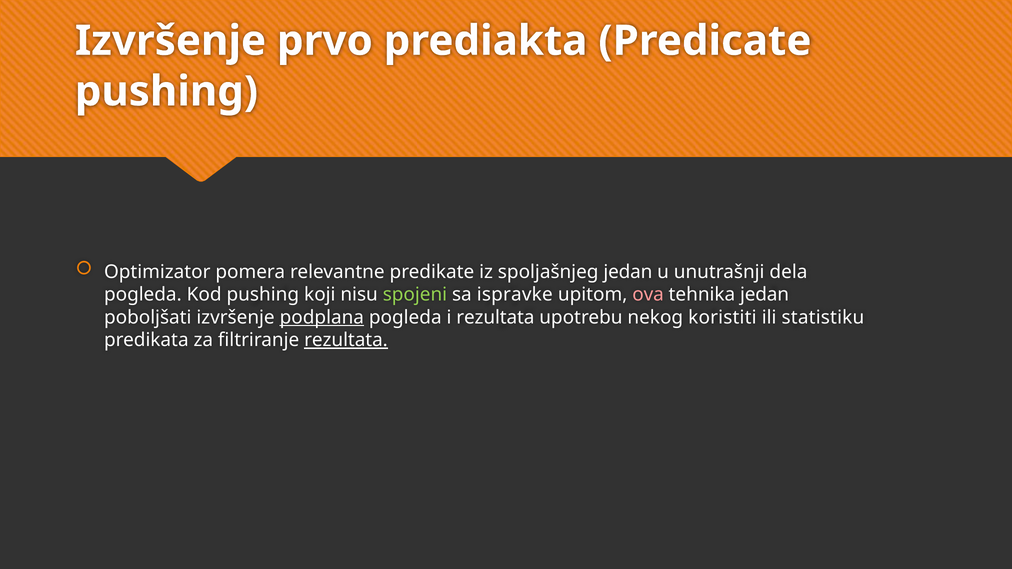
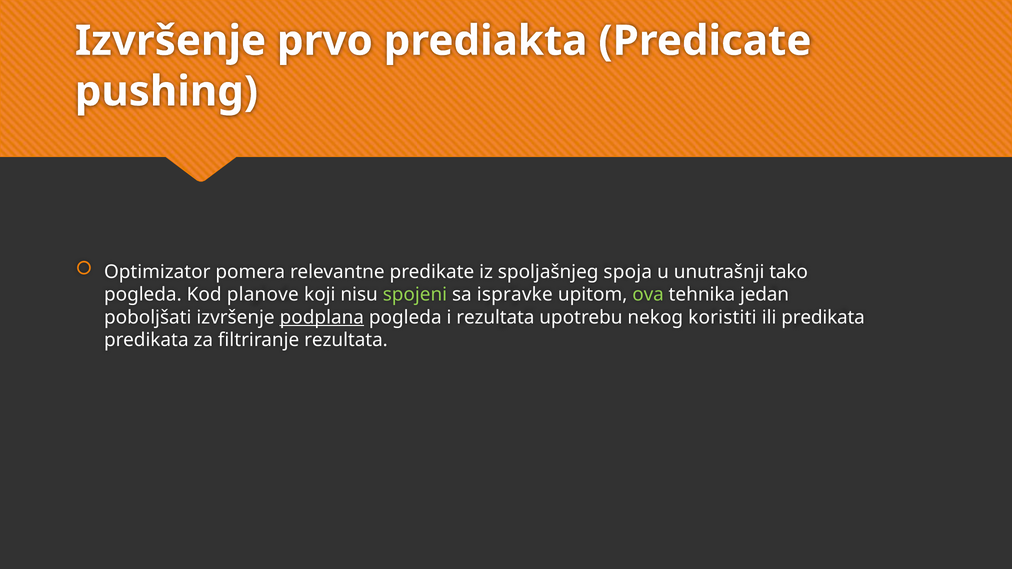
spoljašnjeg jedan: jedan -> spoja (628, 272)
dela: dela -> tako (789, 272)
Kod pushing: pushing -> planove (263, 295)
ova colour: pink -> light green (648, 295)
ili statistiku: statistiku -> predikata (823, 317)
rezultata underline: present -> none (346, 340)
